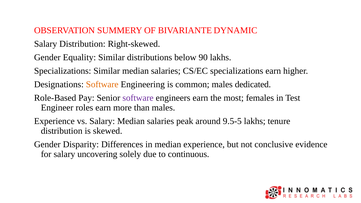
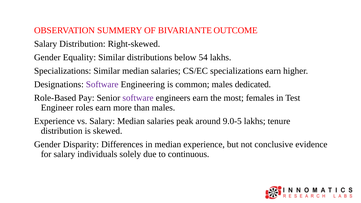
DYNAMIC: DYNAMIC -> OUTCOME (236, 30)
90: 90 -> 54 (203, 57)
Software colour: orange -> purple (102, 84)
9.5-5: 9.5-5 -> 9.0-5 (232, 121)
uncovering: uncovering -> individuals (97, 154)
